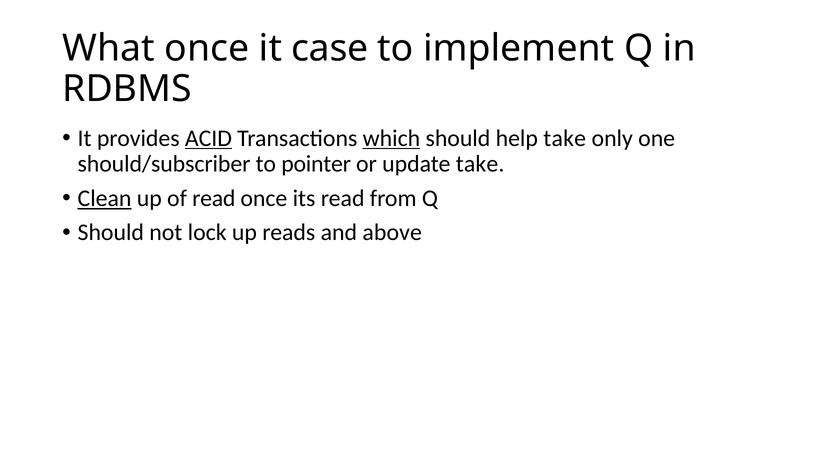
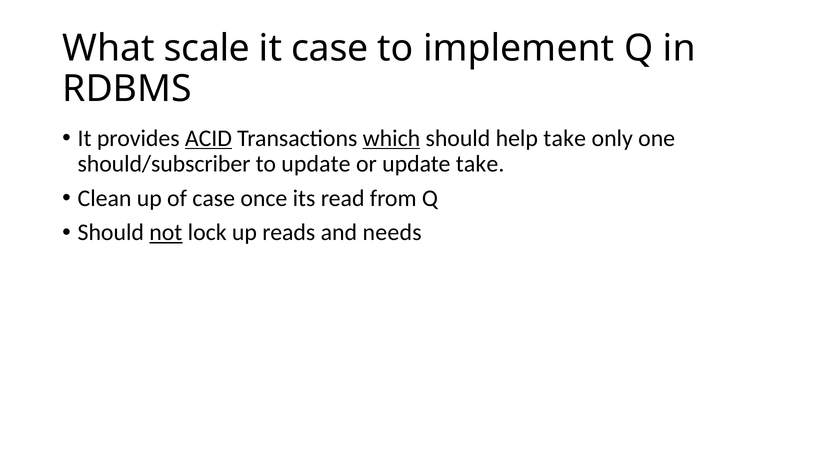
What once: once -> scale (207, 48)
to pointer: pointer -> update (316, 164)
Clean underline: present -> none (105, 198)
of read: read -> case (214, 198)
not underline: none -> present (166, 232)
above: above -> needs (392, 232)
